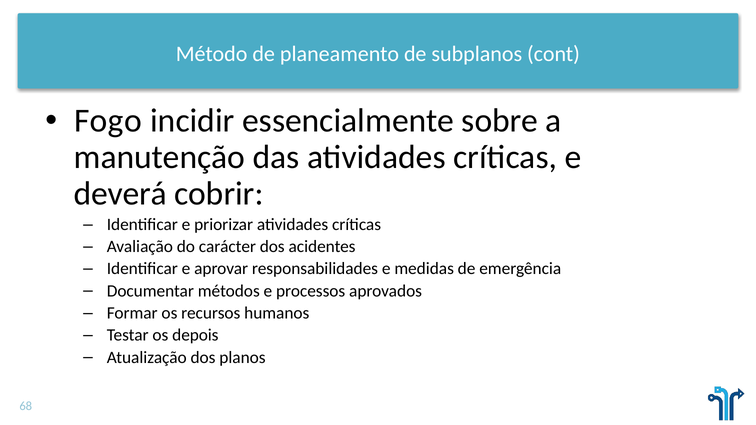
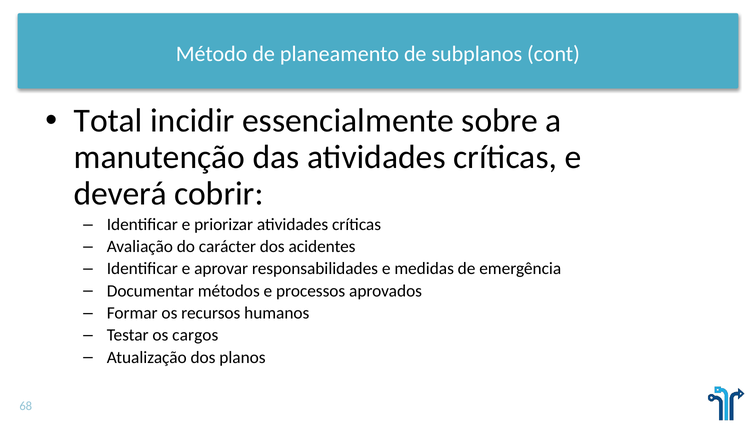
Fogo: Fogo -> Total (108, 121)
depois: depois -> cargos (195, 335)
